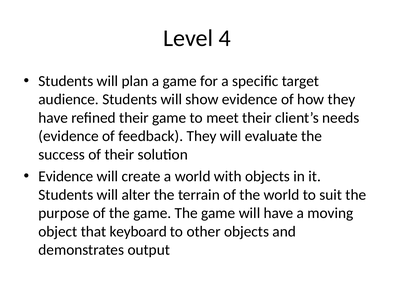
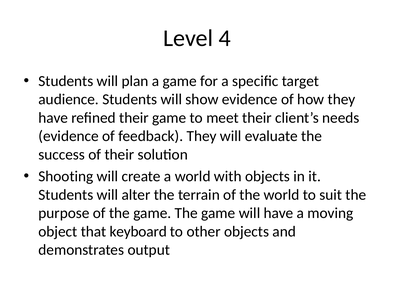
Evidence: Evidence -> Shooting (66, 177)
